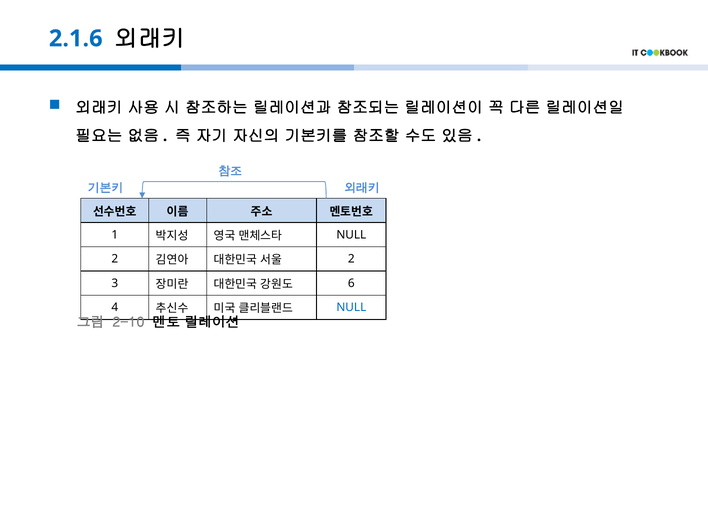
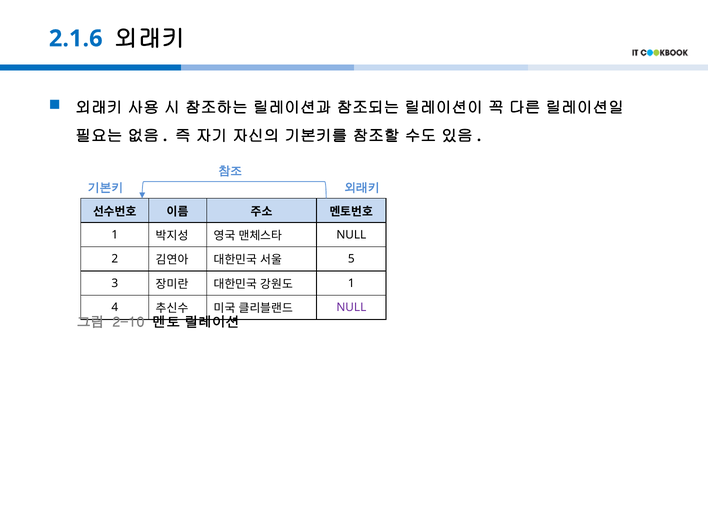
2: 2 -> 5 (351, 259)
6: 6 -> 1 (351, 283)
NULL colour: blue -> purple (351, 307)
